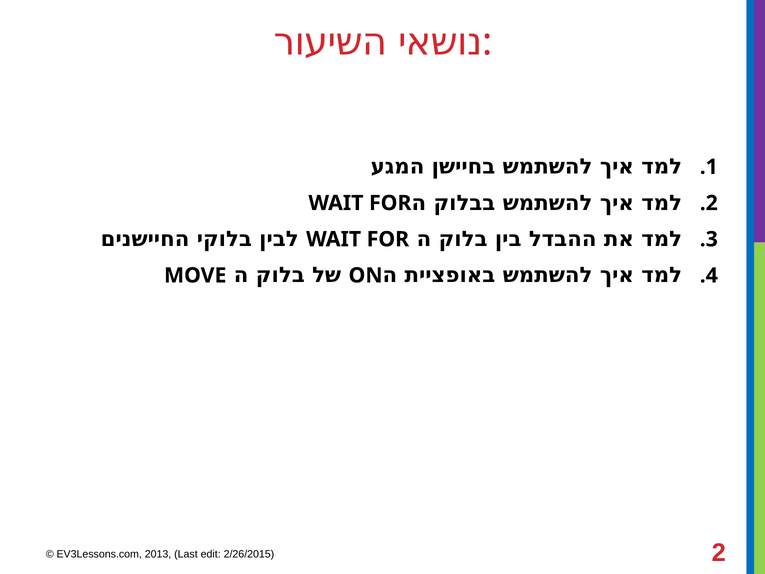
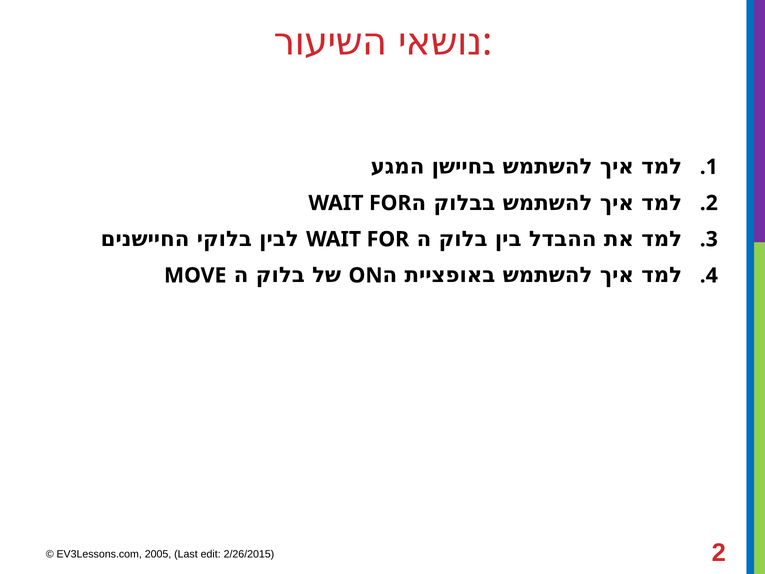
2013: 2013 -> 2005 (158, 554)
